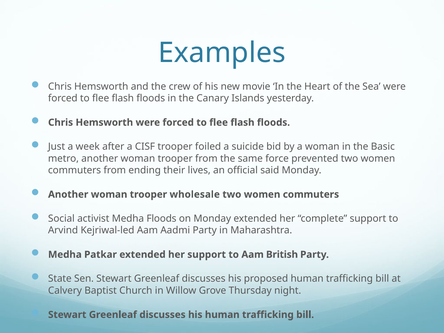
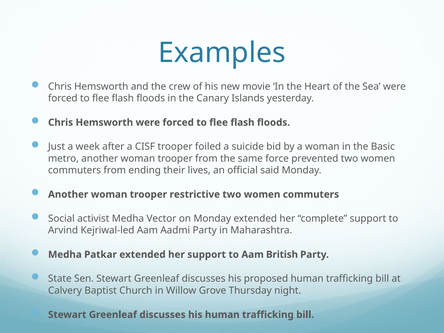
wholesale: wholesale -> restrictive (195, 194)
Medha Floods: Floods -> Vector (161, 219)
